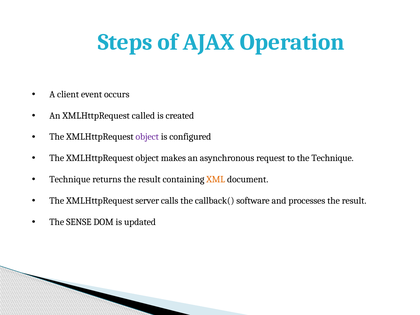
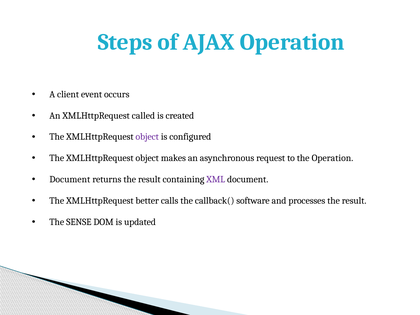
the Technique: Technique -> Operation (332, 158)
Technique: Technique -> Document (70, 179)
XML colour: orange -> purple (216, 179)
server: server -> better (147, 201)
